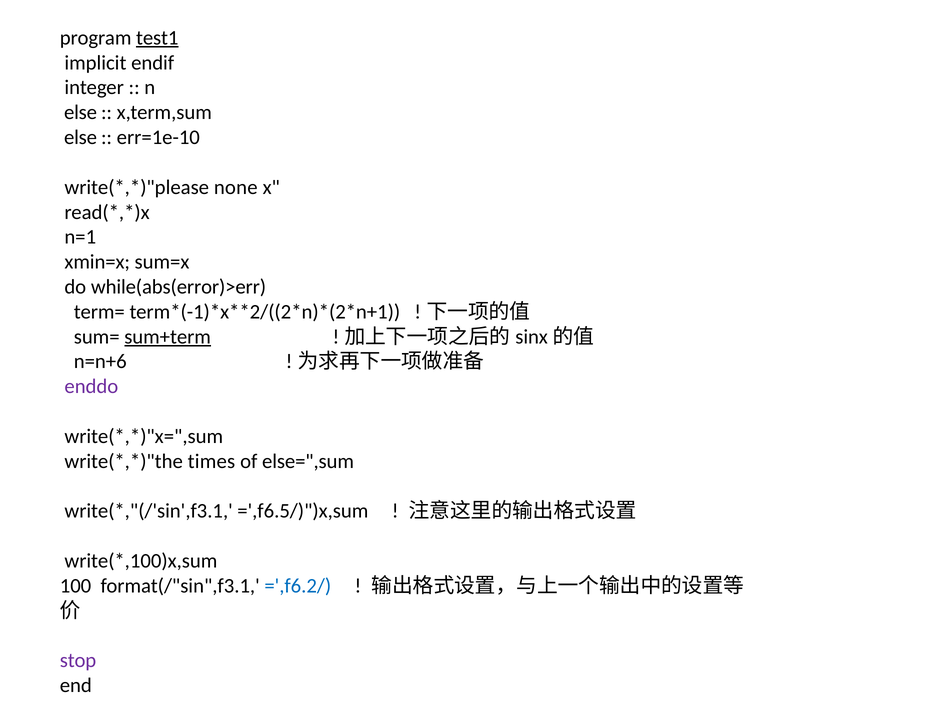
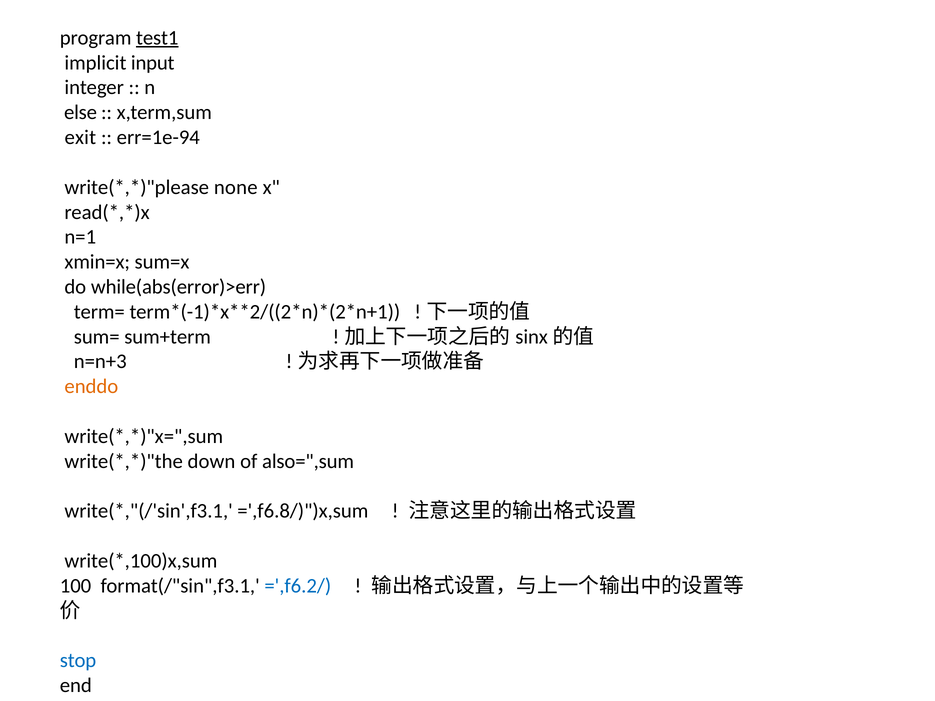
endif: endif -> input (153, 63)
else: else -> exit (80, 137)
err=1e-10: err=1e-10 -> err=1e-94 (158, 137)
sum+term underline: present -> none (168, 337)
n=n+6: n=n+6 -> n=n+3 (100, 362)
enddo colour: purple -> orange (91, 387)
times: times -> down (211, 461)
else=",sum: else=",sum -> also=",sum (308, 461)
=',f6.5/)")x,sum: =',f6.5/)")x,sum -> =',f6.8/)")x,sum (303, 511)
stop colour: purple -> blue (78, 661)
